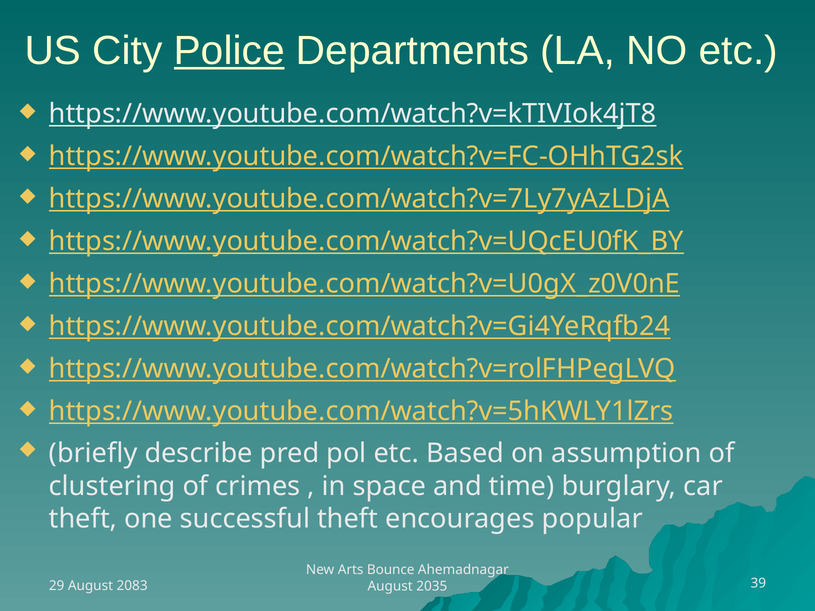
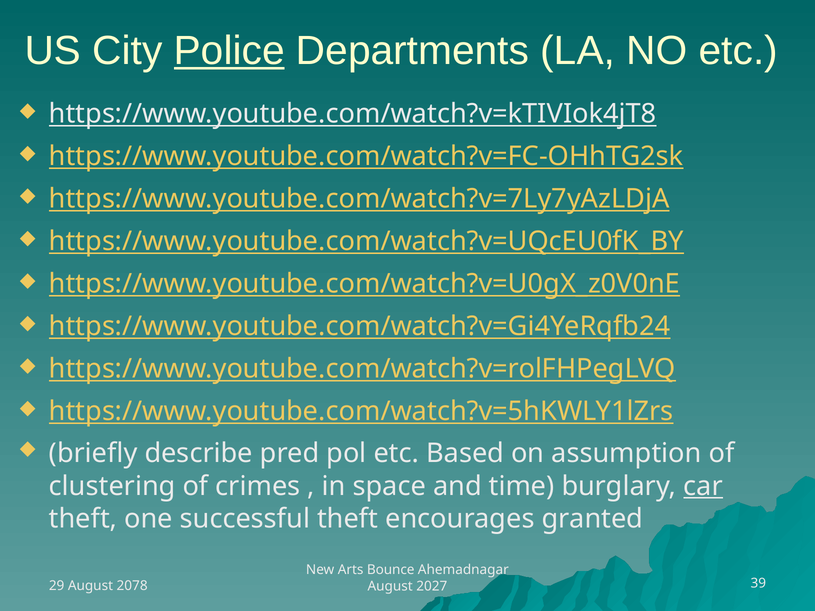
car underline: none -> present (703, 486)
popular: popular -> granted (592, 519)
2083: 2083 -> 2078 (132, 586)
2035: 2035 -> 2027 (432, 586)
